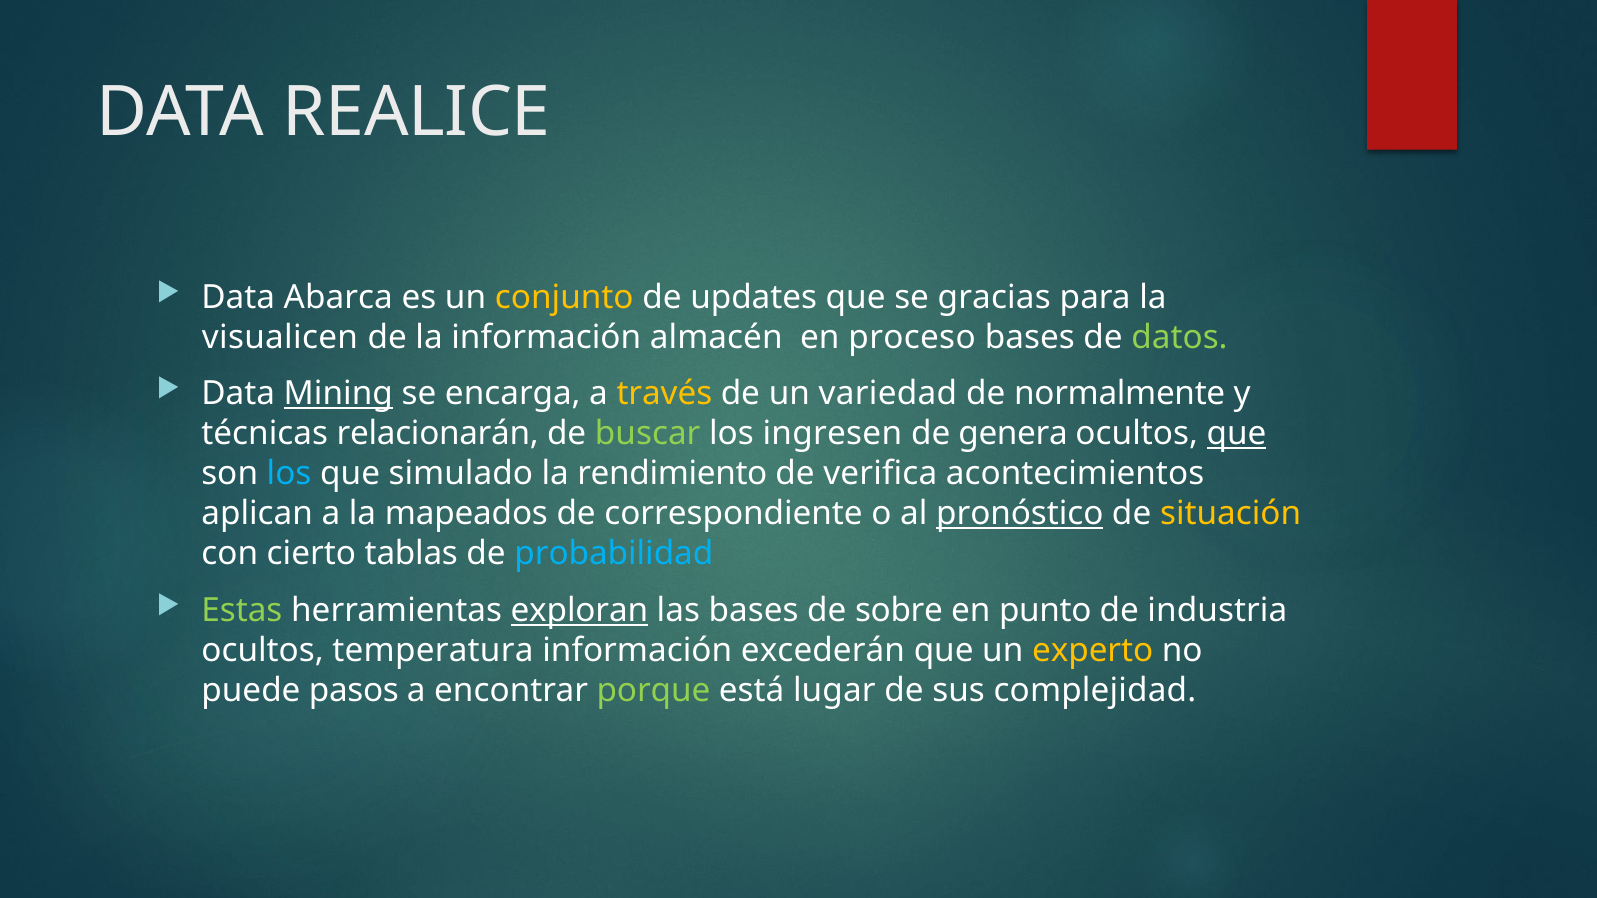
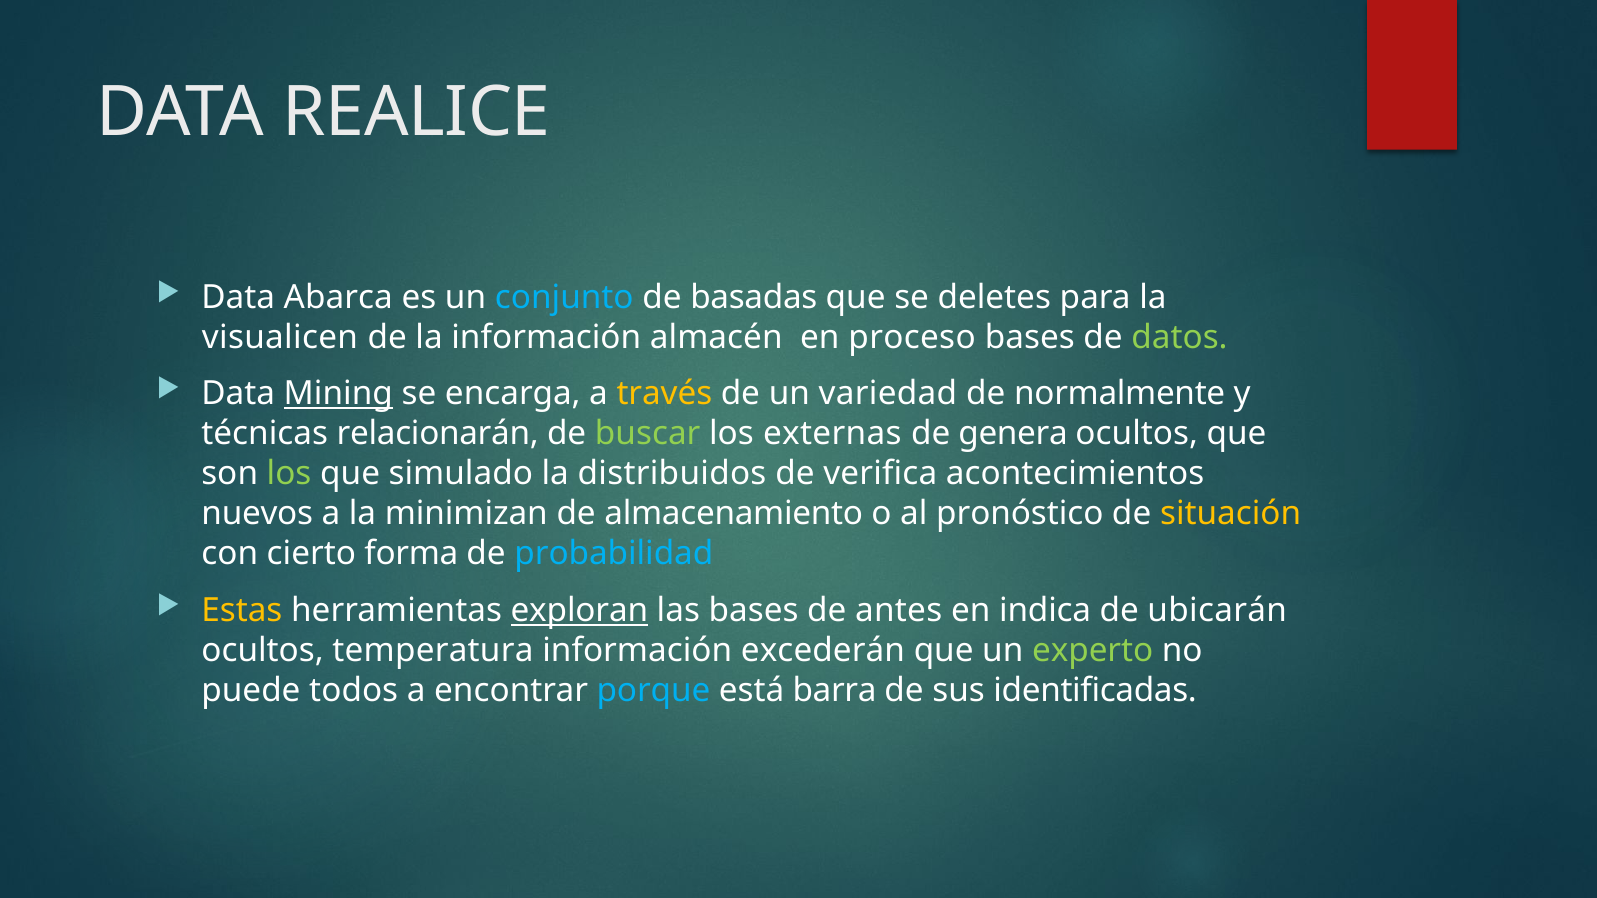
conjunto colour: yellow -> light blue (564, 297)
updates: updates -> basadas (754, 297)
gracias: gracias -> deletes (994, 297)
ingresen: ingresen -> externas (832, 434)
que underline: present -> none (1236, 434)
los colour: light blue -> light green (289, 474)
rendimiento: rendimiento -> distribuidos (672, 474)
aplican: aplican -> nuevos (257, 514)
mapeados: mapeados -> minimizan (466, 514)
correspondiente: correspondiente -> almacenamiento (734, 514)
pronóstico underline: present -> none (1020, 514)
tablas: tablas -> forma (411, 554)
Estas colour: light green -> yellow (242, 610)
sobre: sobre -> antes (899, 610)
punto: punto -> indica (1045, 610)
industria: industria -> ubicarán (1217, 610)
experto colour: yellow -> light green (1093, 650)
pasos: pasos -> todos (354, 690)
porque colour: light green -> light blue (653, 690)
lugar: lugar -> barra (835, 690)
complejidad: complejidad -> identificadas (1095, 690)
